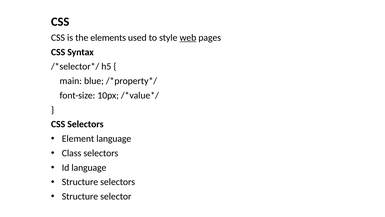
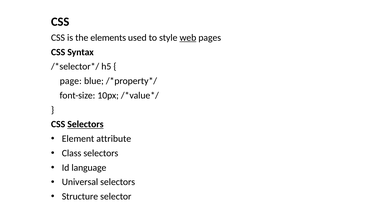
main: main -> page (71, 81)
Selectors underline: none -> present (85, 124)
Element language: language -> attribute (114, 138)
Structure: Structure -> Universal (80, 182)
